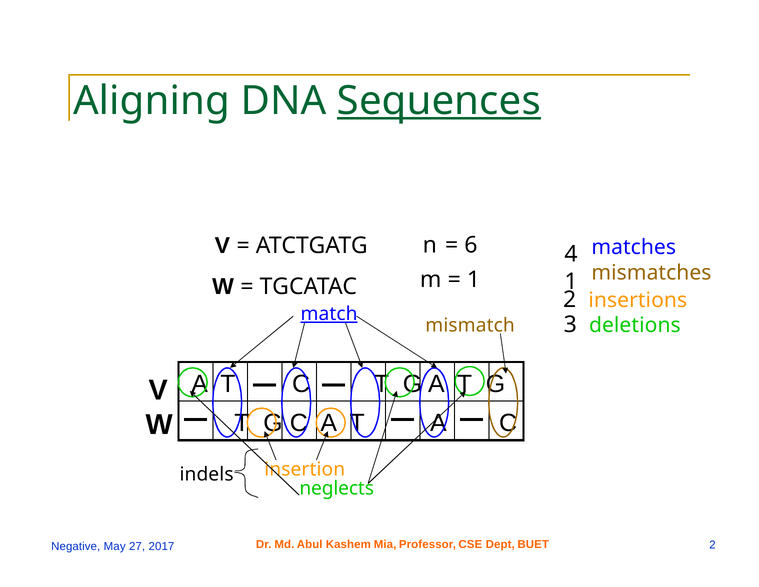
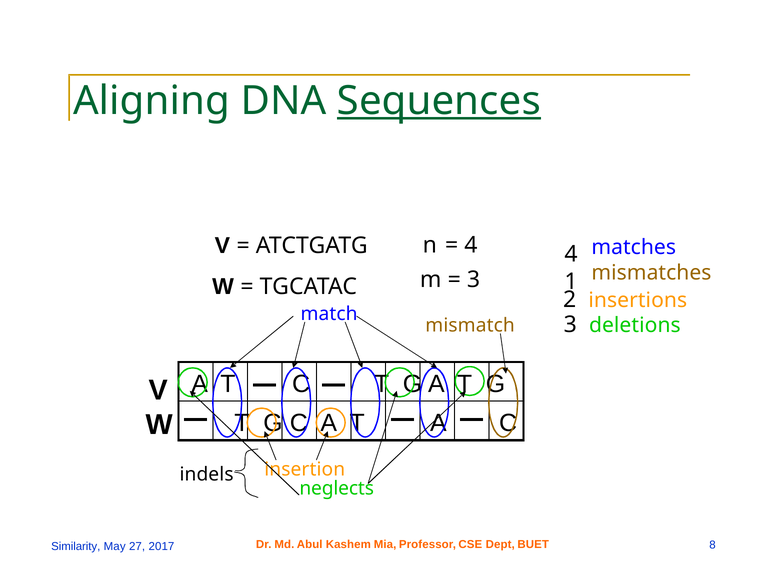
6: 6 -> 4 (471, 245)
1: 1 -> 3 (473, 279)
match underline: present -> none (329, 314)
Negative: Negative -> Similarity (76, 546)
2017 2: 2 -> 8 (712, 545)
